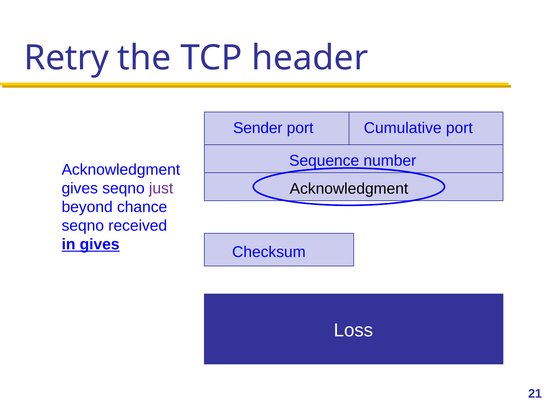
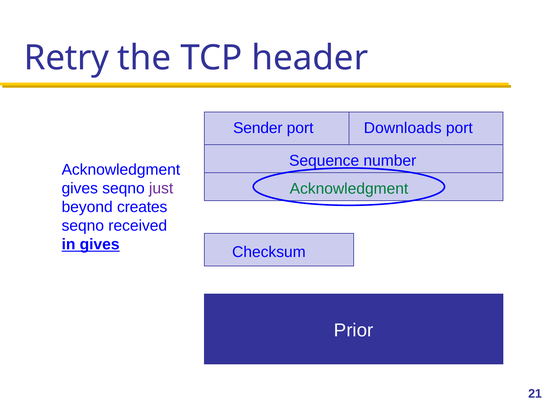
Cumulative: Cumulative -> Downloads (403, 128)
Acknowledgment colour: black -> green (349, 189)
chance: chance -> creates (142, 207)
Loss: Loss -> Prior (354, 330)
